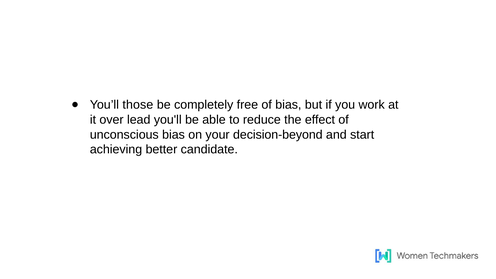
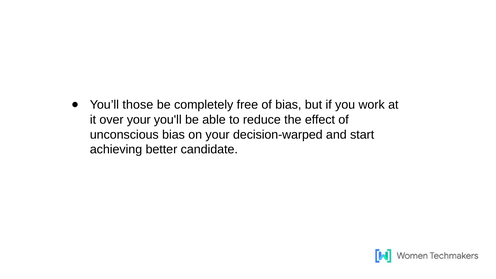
over lead: lead -> your (139, 120)
decision-beyond: decision-beyond -> decision-warped (278, 135)
